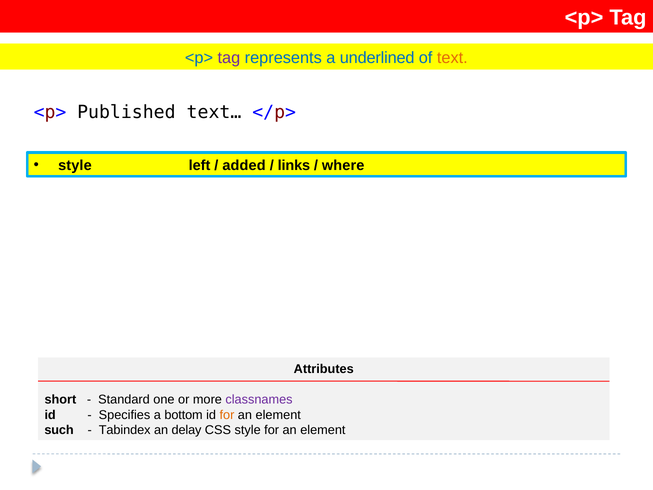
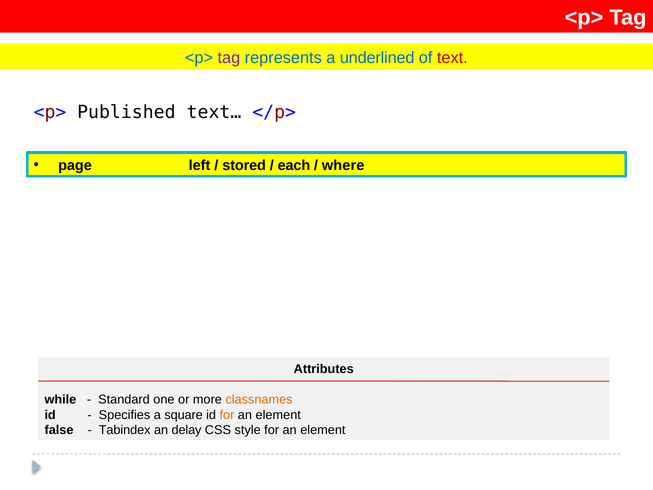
text colour: orange -> red (452, 58)
style: style -> page (75, 165)
added: added -> stored (244, 165)
links: links -> each (294, 165)
short: short -> while (60, 399)
classnames colour: purple -> orange (259, 399)
bottom: bottom -> square (184, 415)
such: such -> false (59, 430)
